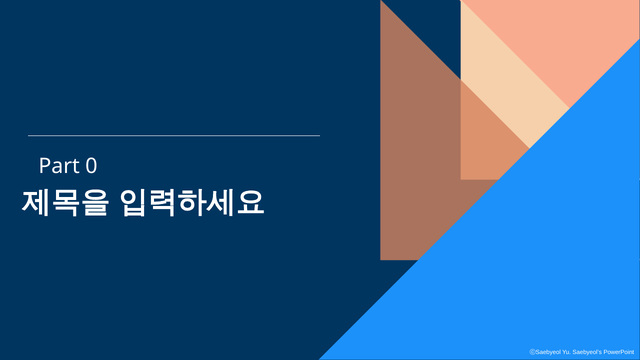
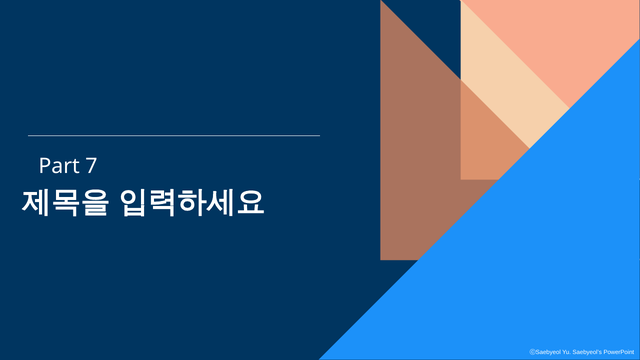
0: 0 -> 7 (91, 166)
